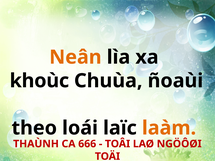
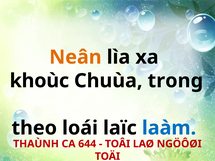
ñoaùi: ñoaùi -> trong (175, 81)
laàm colour: orange -> blue (169, 128)
666: 666 -> 644 (87, 144)
